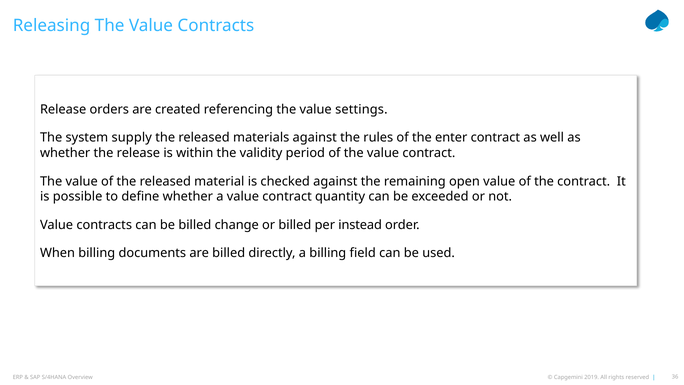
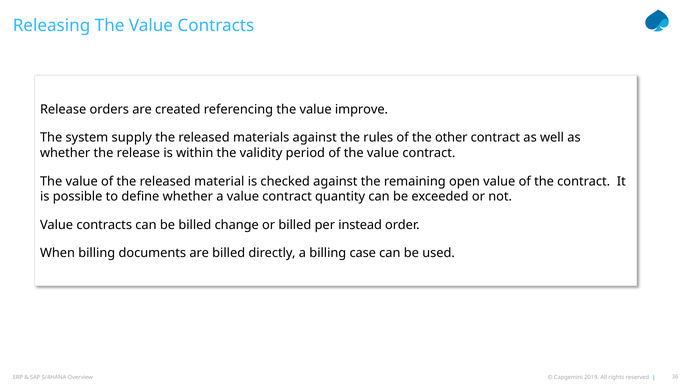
settings: settings -> improve (361, 109)
enter: enter -> other (451, 138)
field: field -> case (363, 253)
